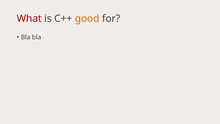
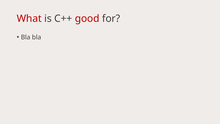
good colour: orange -> red (87, 18)
